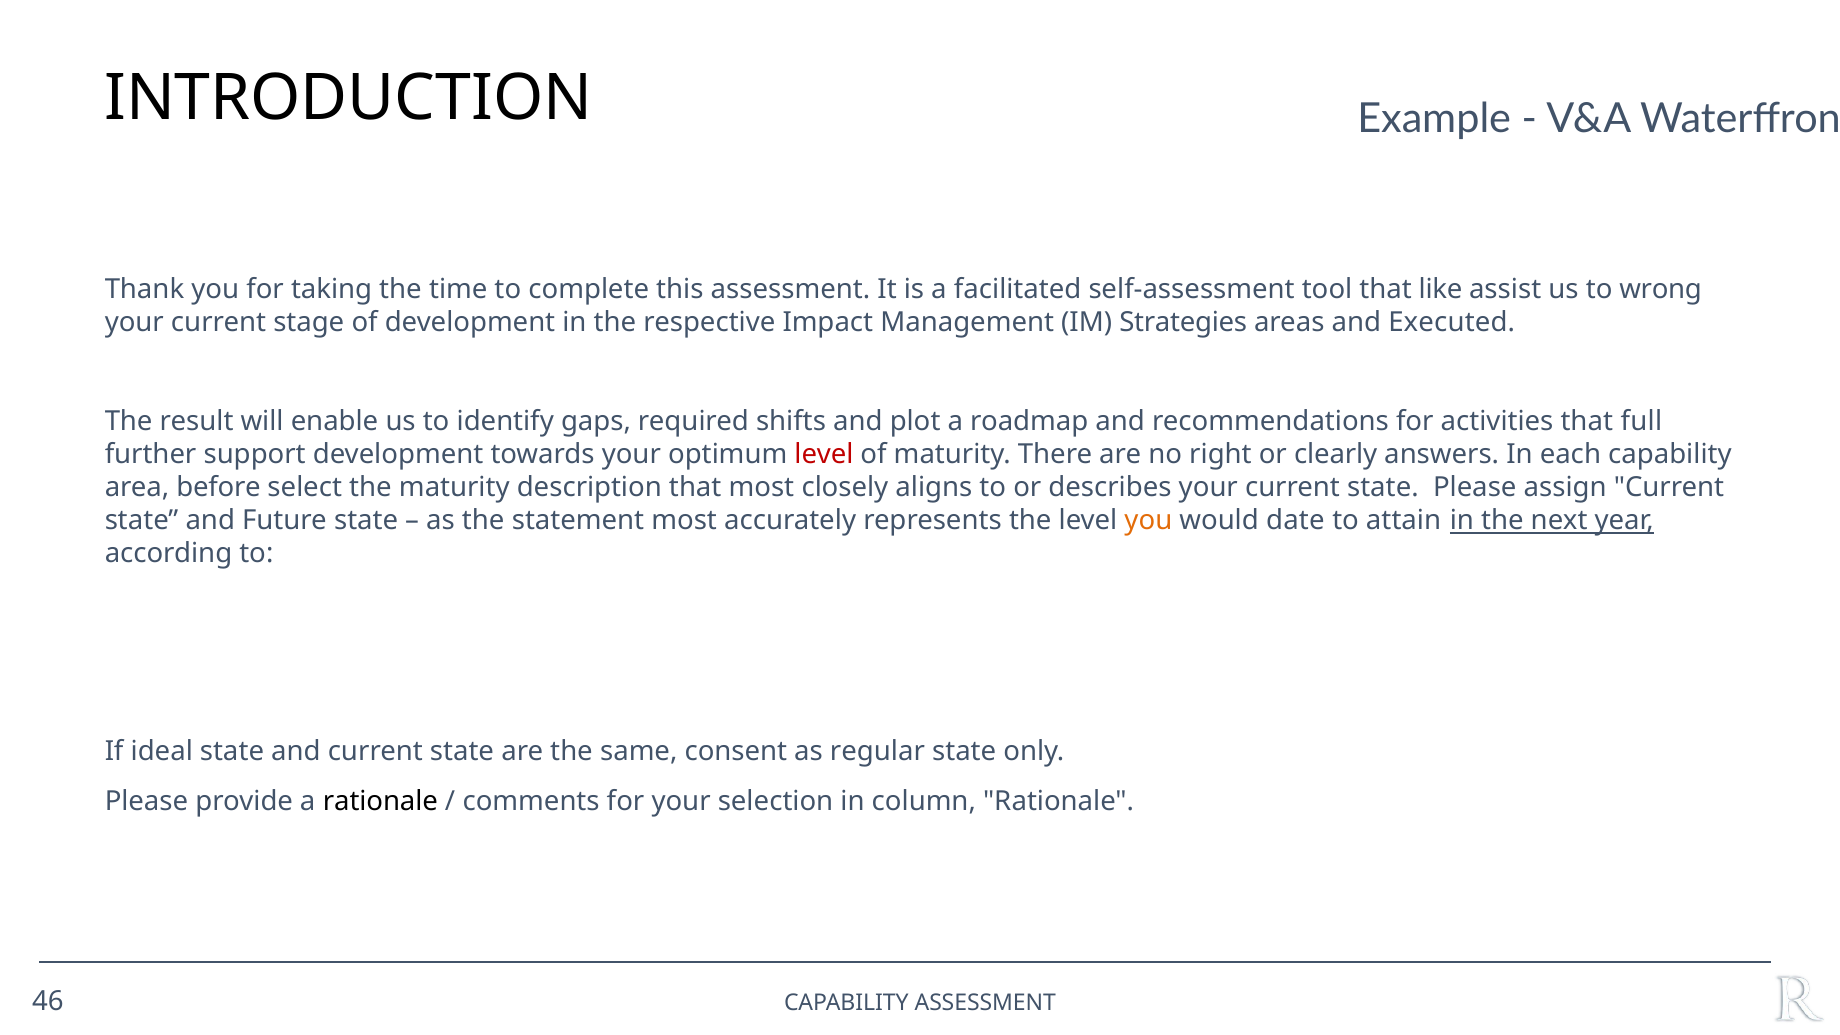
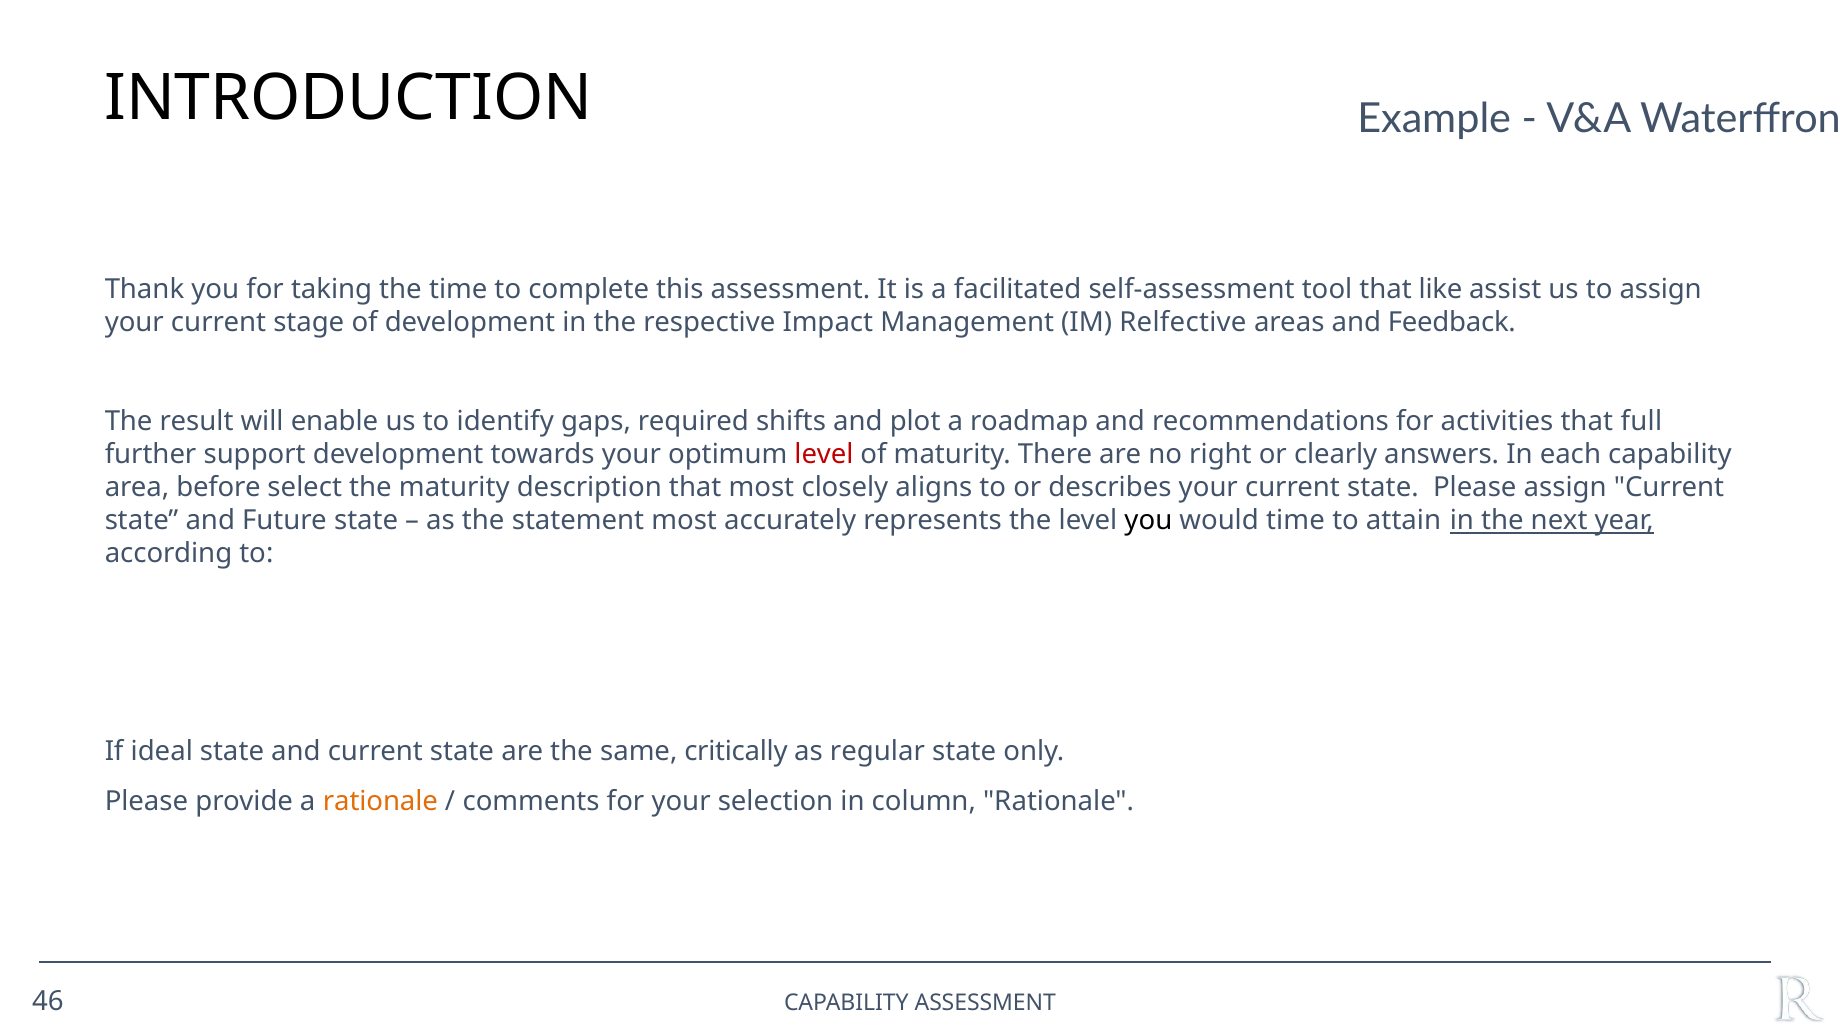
to wrong: wrong -> assign (1661, 289)
Strategies: Strategies -> Relfective (1183, 322)
Executed: Executed -> Feedback (1452, 322)
you colour: orange -> black (1148, 521)
would date: date -> time (1295, 521)
consent: consent -> critically (736, 752)
rationale colour: black -> orange (380, 801)
